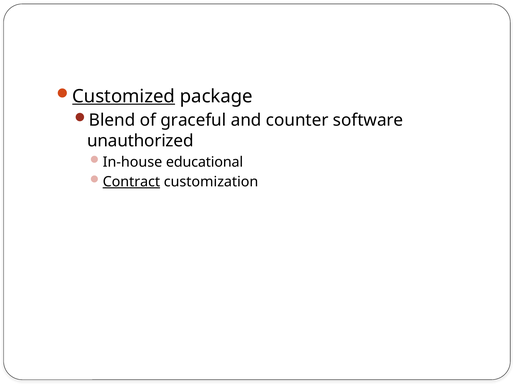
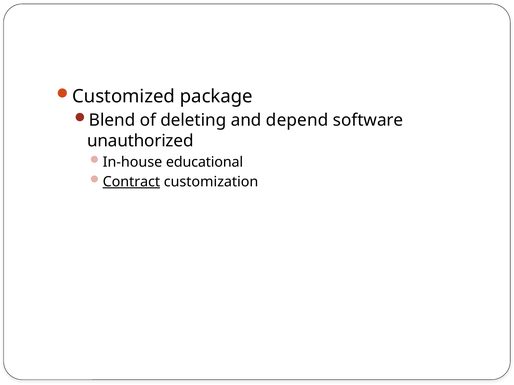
Customized underline: present -> none (124, 96)
graceful: graceful -> deleting (193, 120)
counter: counter -> depend (297, 120)
